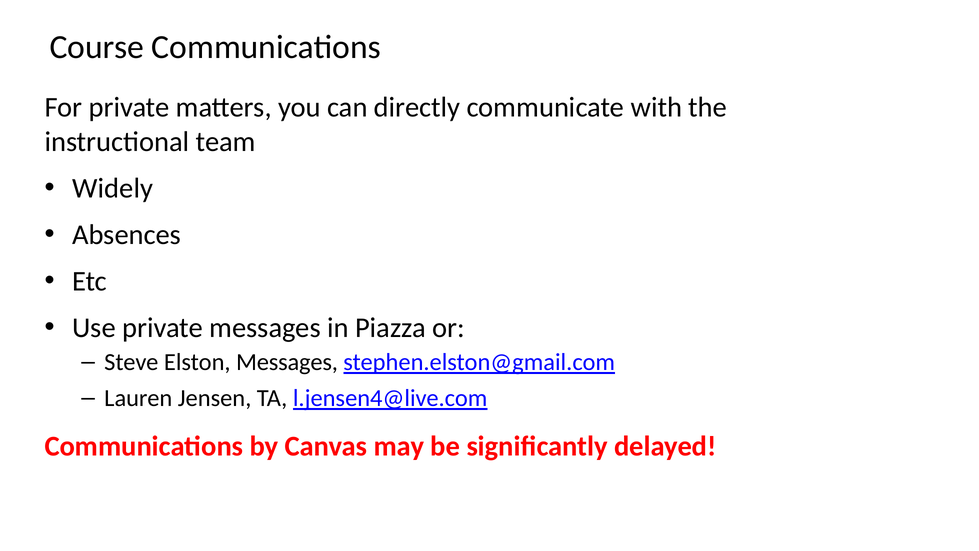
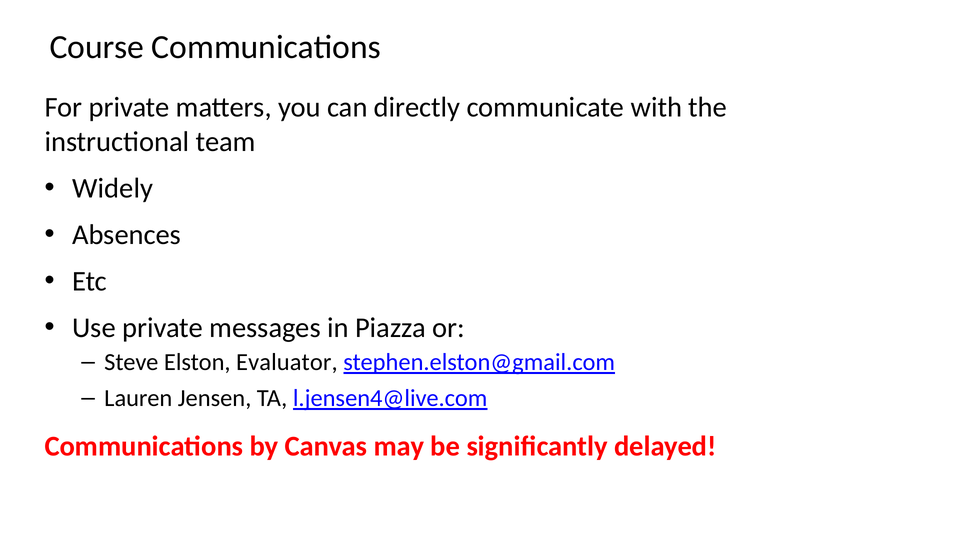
Elston Messages: Messages -> Evaluator (287, 362)
